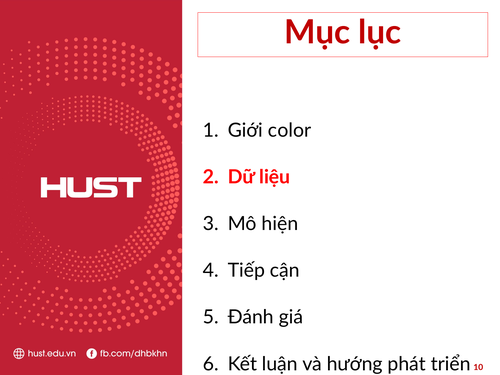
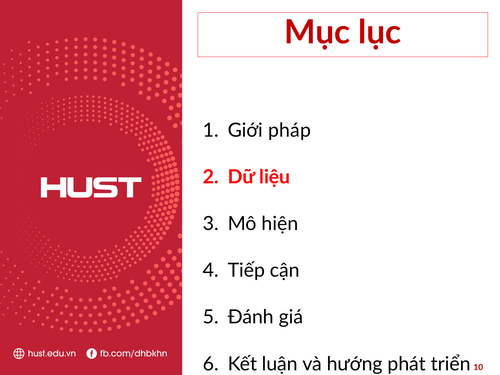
color: color -> pháp (290, 130)
